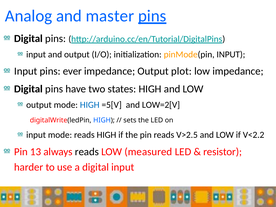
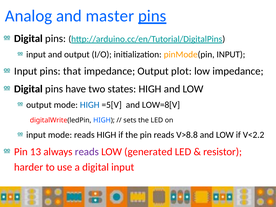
ever: ever -> that (72, 71)
LOW=2[V: LOW=2[V -> LOW=8[V (161, 105)
V>2.5: V>2.5 -> V>8.8 (187, 135)
reads colour: black -> purple (87, 152)
measured: measured -> generated (148, 152)
